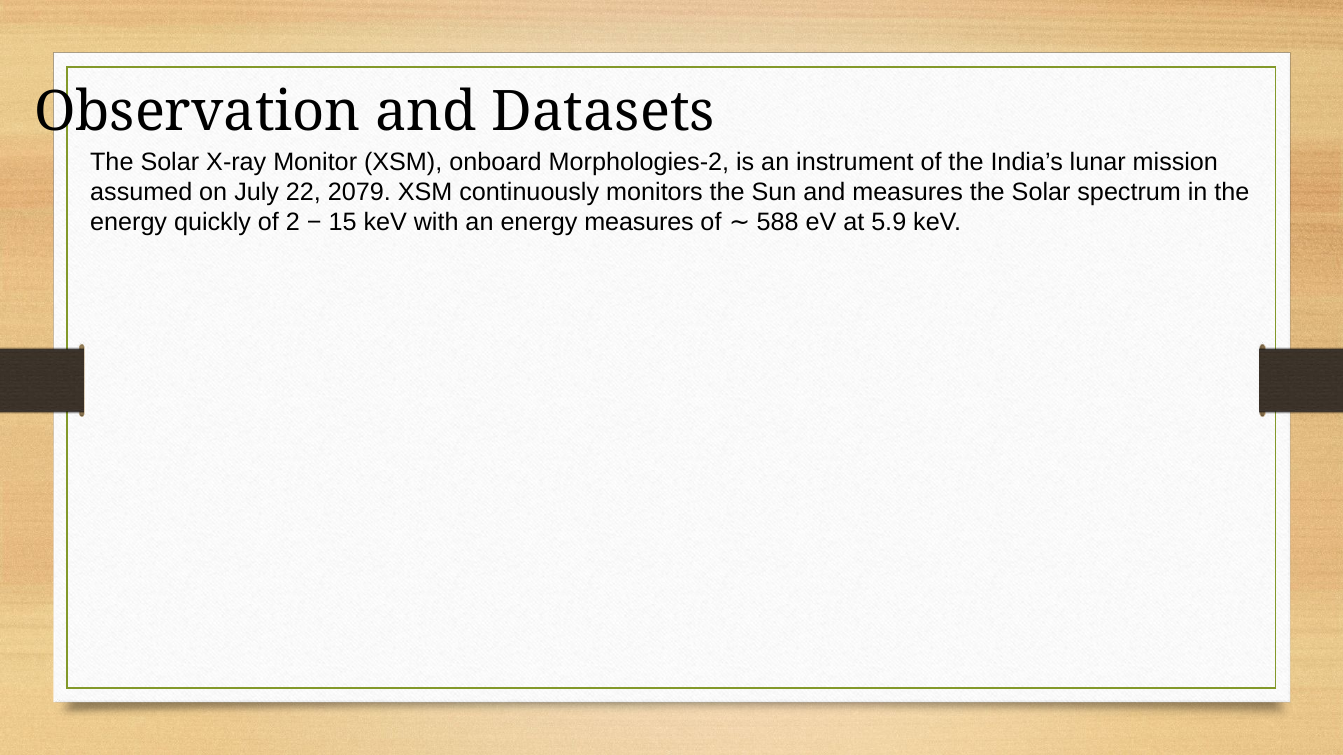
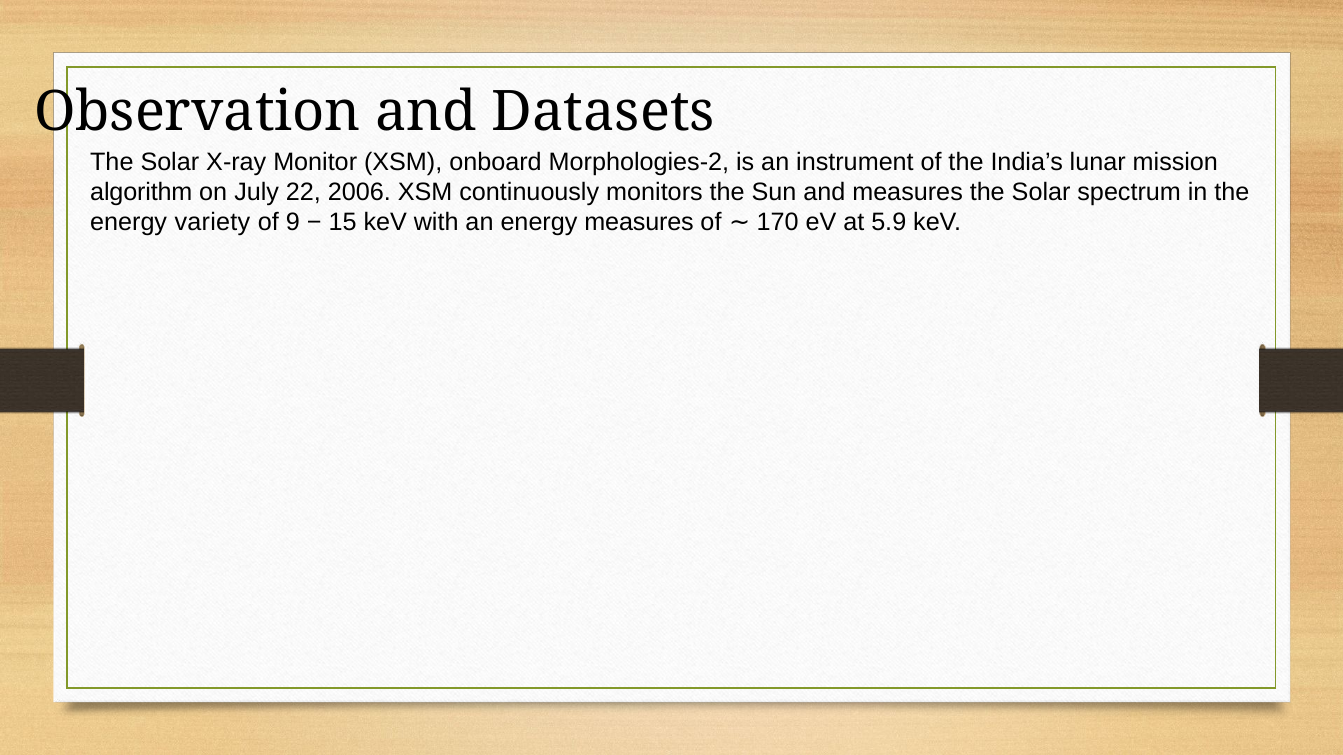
assumed: assumed -> algorithm (141, 192)
2079: 2079 -> 2006 (359, 192)
quickly: quickly -> variety (212, 223)
2: 2 -> 9 (293, 223)
588: 588 -> 170 (778, 223)
